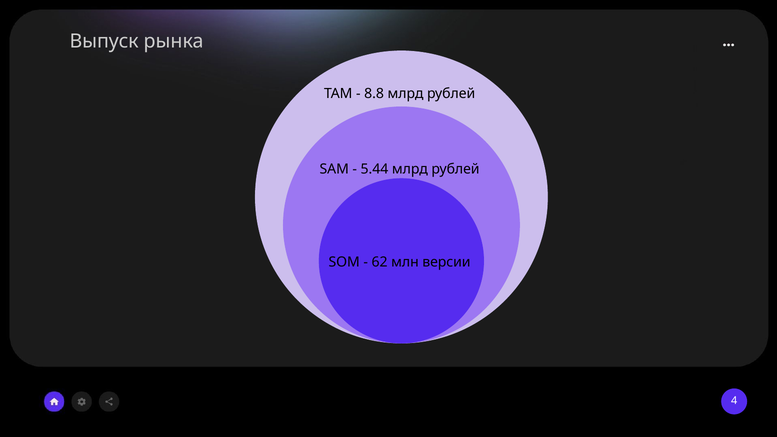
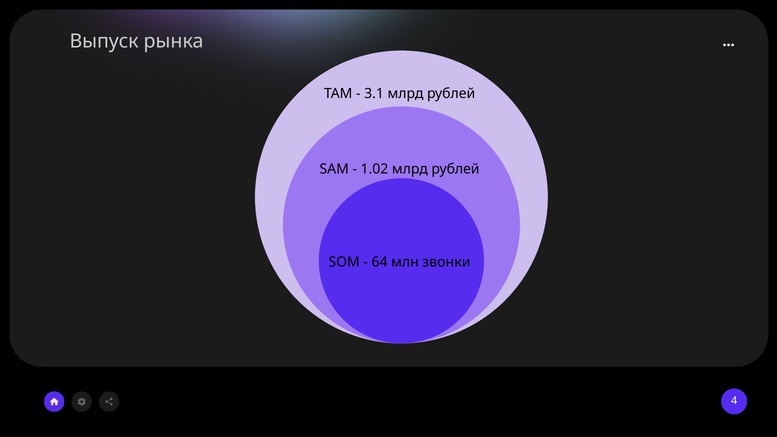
8.8: 8.8 -> 3.1 (374, 94)
5.44: 5.44 -> 1.02 (374, 169)
62: 62 -> 64 (380, 262)
версии: версии -> звонки (446, 262)
